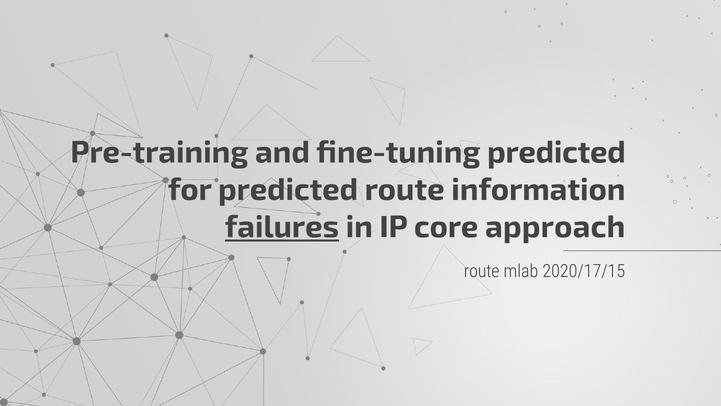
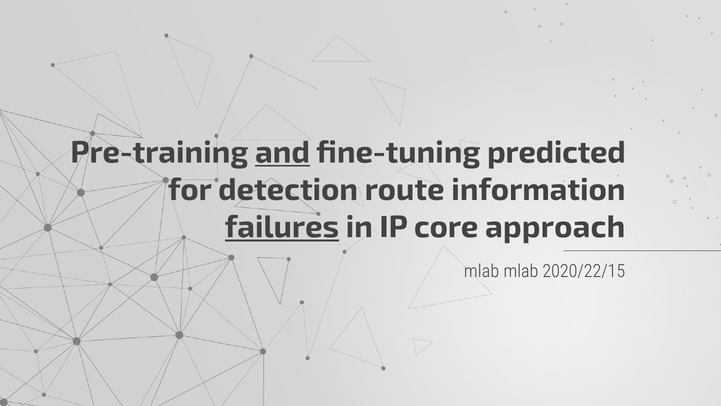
and underline: none -> present (282, 152)
for predicted: predicted -> detection (288, 189)
route: route -> mlab (482, 271)
2020/17/15: 2020/17/15 -> 2020/22/15 (584, 271)
